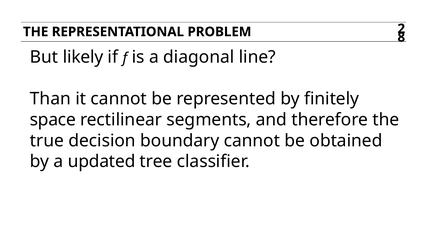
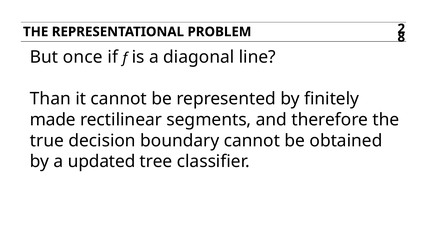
likely: likely -> once (83, 57)
space: space -> made (53, 120)
